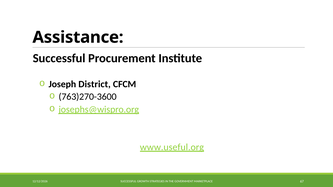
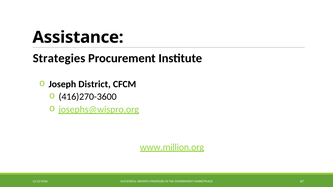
Successful: Successful -> Strategies (59, 58)
763)270-3600: 763)270-3600 -> 416)270-3600 (88, 97)
www.useful.org: www.useful.org -> www.million.org (172, 147)
